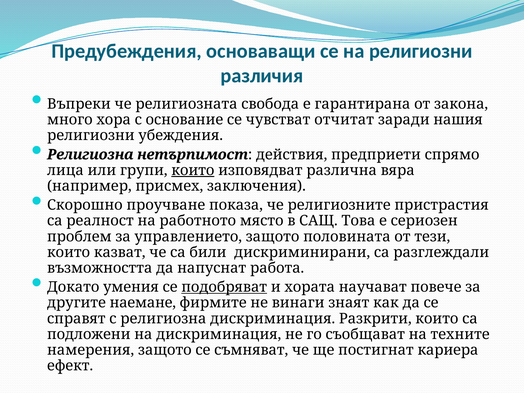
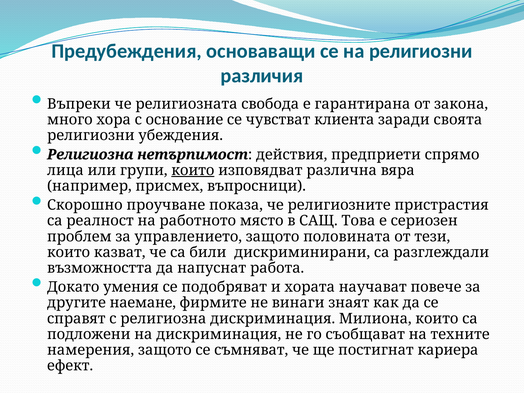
отчитат: отчитат -> клиента (344, 120)
нашия: нашия -> своята (458, 120)
заключения: заключения -> въпросници (256, 186)
подобряват underline: present -> none (224, 287)
Разкрити: Разкрити -> Милиона (375, 319)
